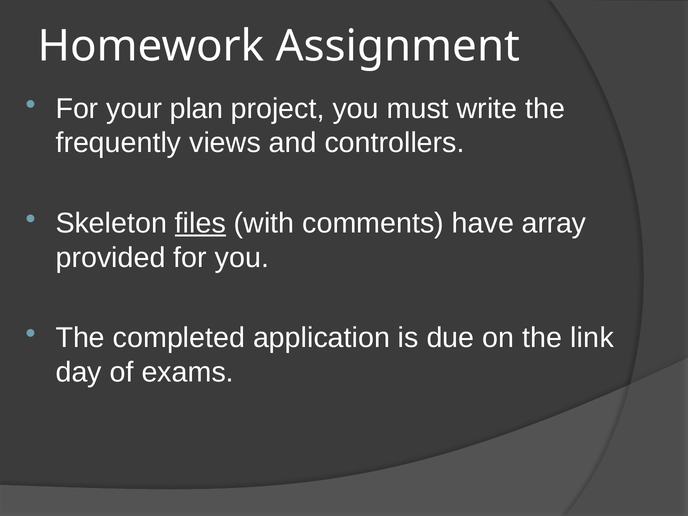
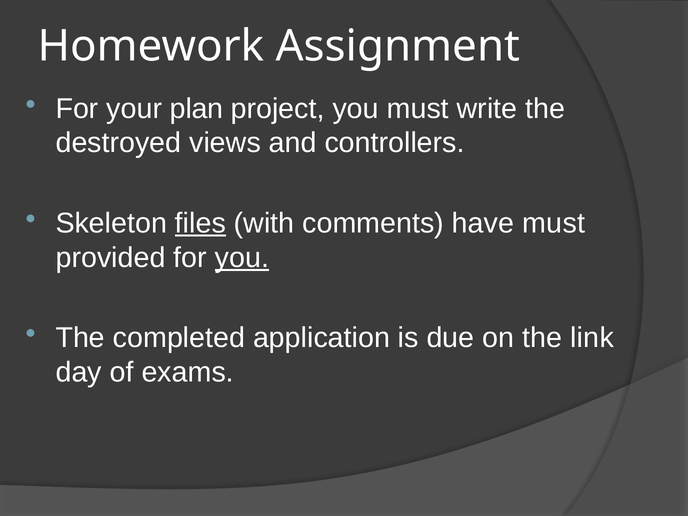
frequently: frequently -> destroyed (118, 143)
have array: array -> must (554, 223)
you underline: none -> present (242, 258)
